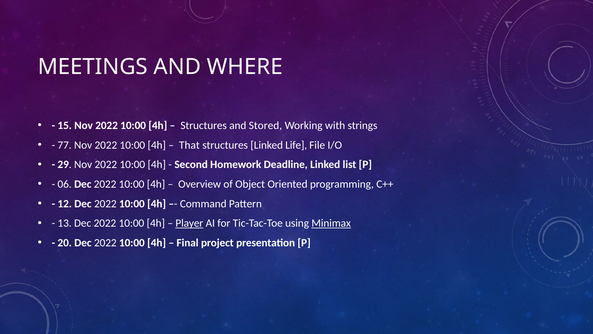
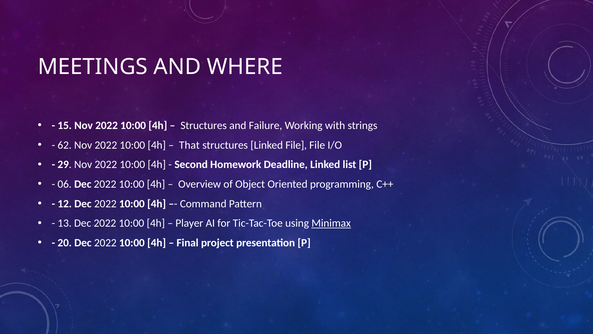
Stored: Stored -> Failure (265, 125)
77: 77 -> 62 (65, 145)
Linked Life: Life -> File (296, 145)
Player underline: present -> none (189, 223)
